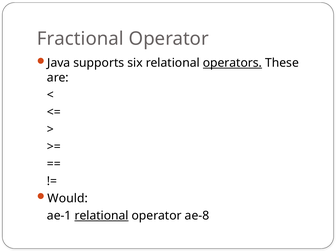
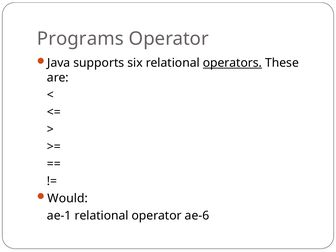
Fractional: Fractional -> Programs (80, 39)
relational underline: present -> none (102, 216)
ae-8: ae-8 -> ae-6 (197, 216)
